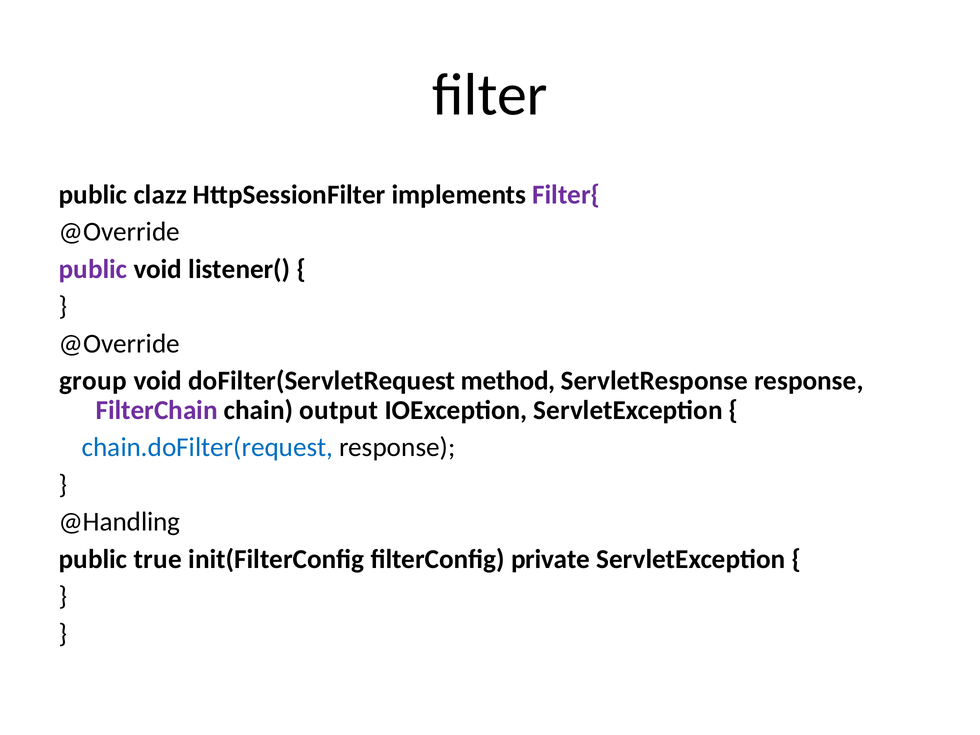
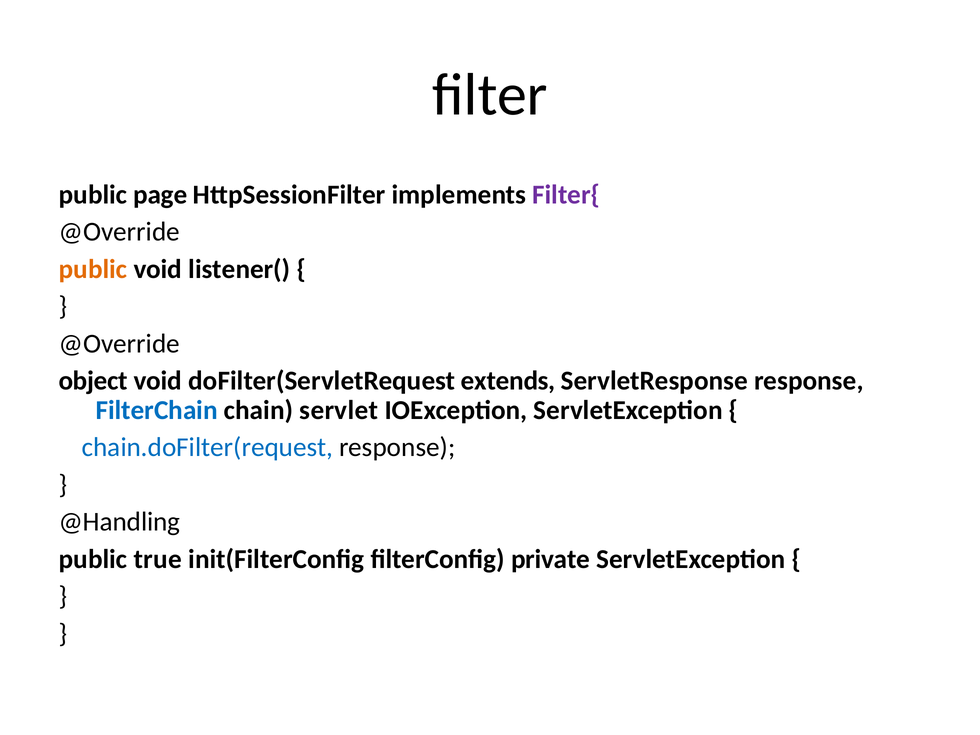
clazz: clazz -> page (160, 195)
public colour: purple -> orange (93, 269)
group: group -> object (93, 381)
method: method -> extends (508, 381)
FilterChain colour: purple -> blue (157, 410)
output: output -> servlet (339, 410)
